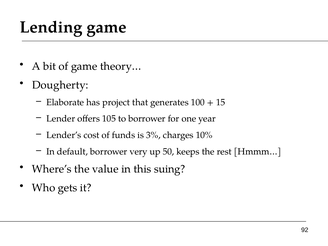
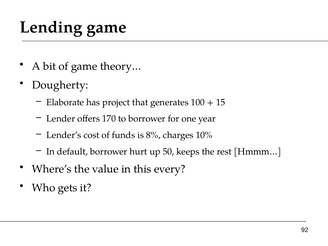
105: 105 -> 170 (109, 119)
3%: 3% -> 8% (153, 135)
very: very -> hurt (138, 152)
suing: suing -> every (170, 169)
